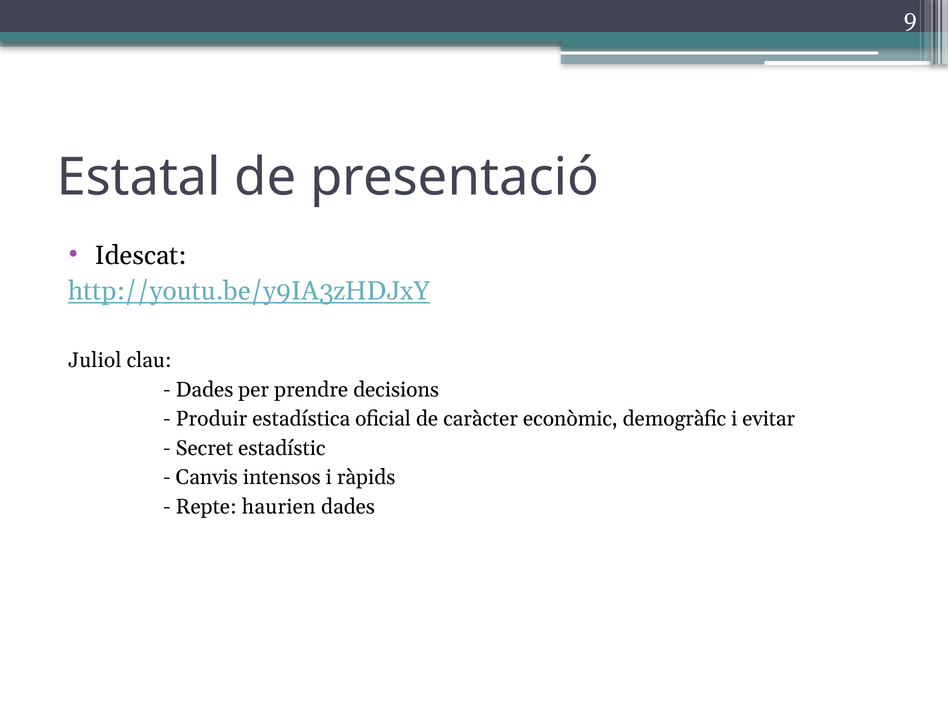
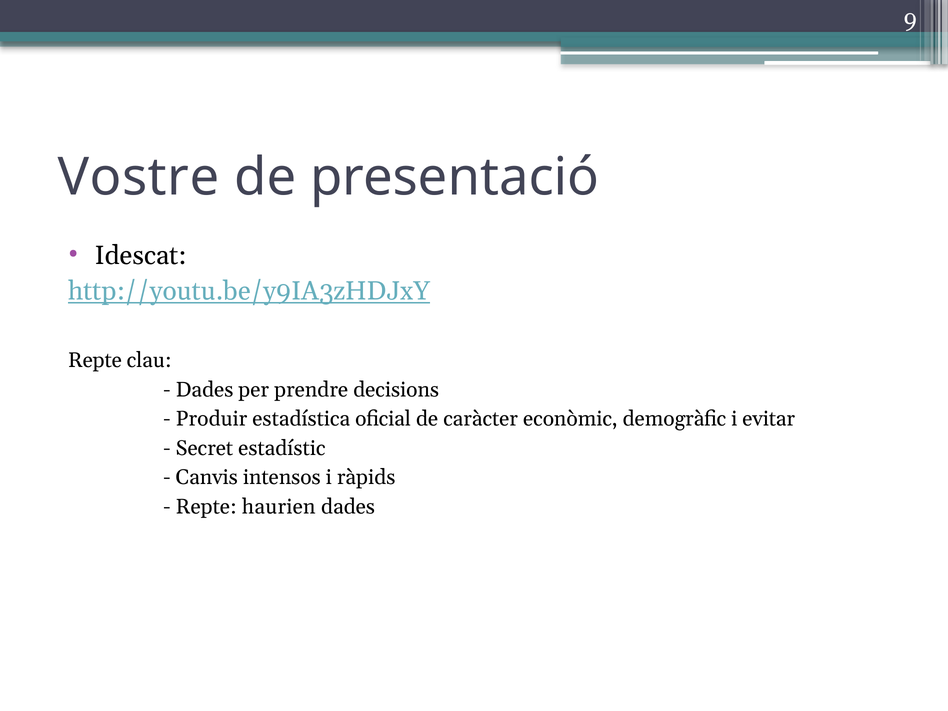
Estatal: Estatal -> Vostre (138, 177)
Juliol: Juliol -> Repte (95, 361)
